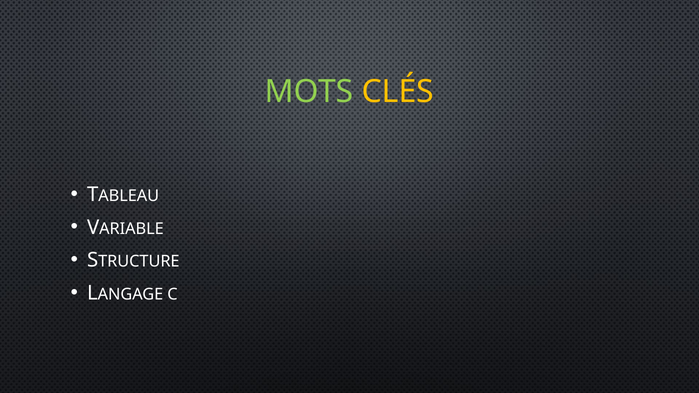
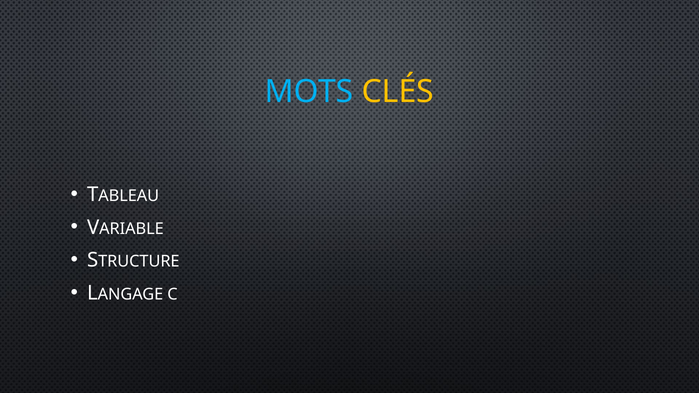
MOTS colour: light green -> light blue (309, 92)
